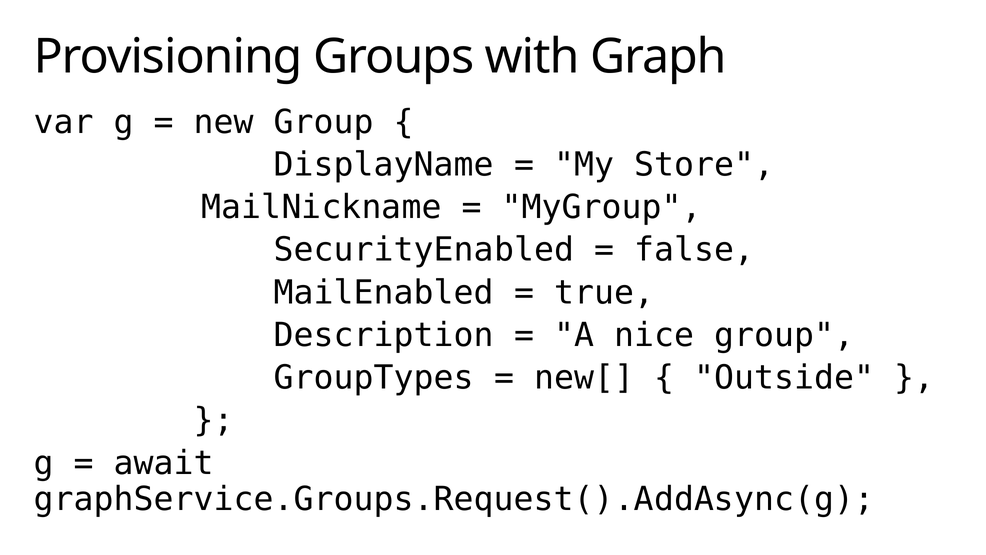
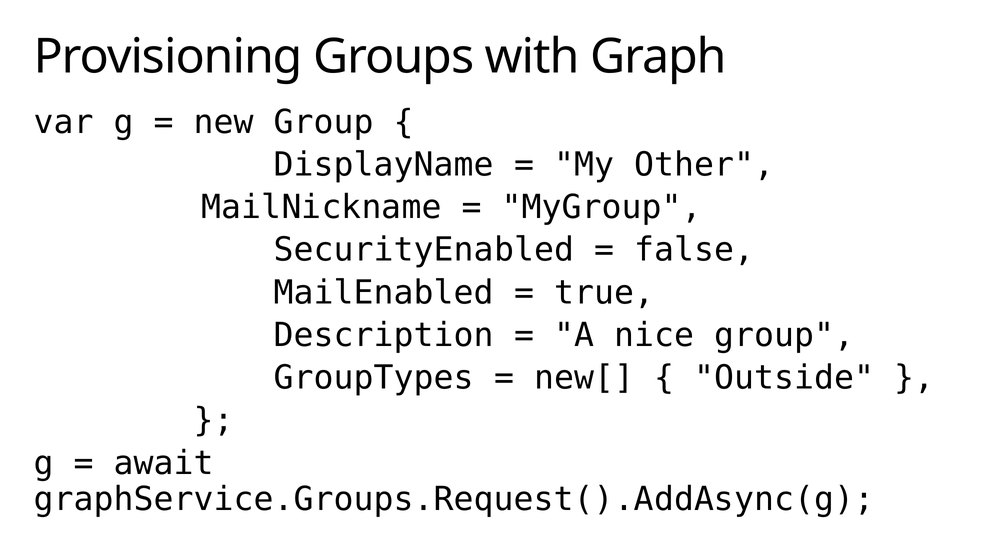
Store: Store -> Other (704, 165)
